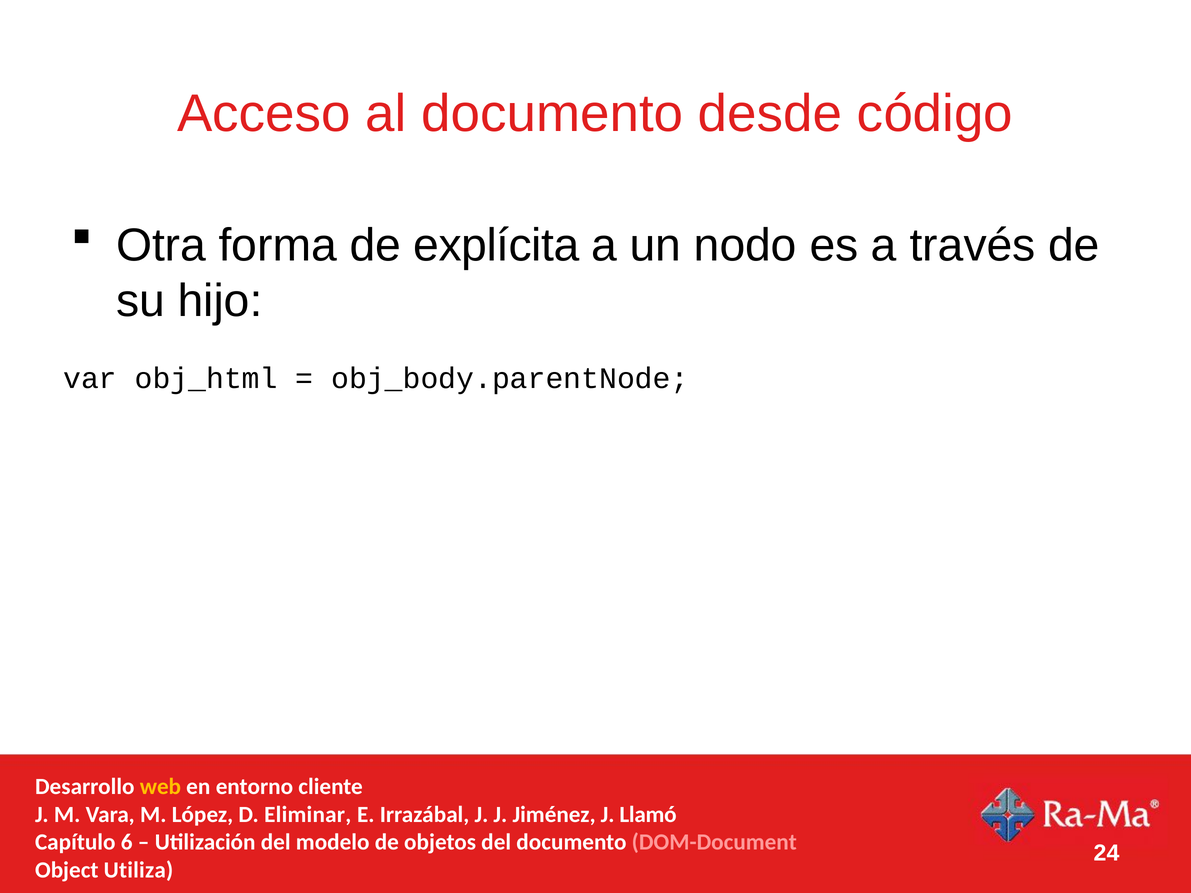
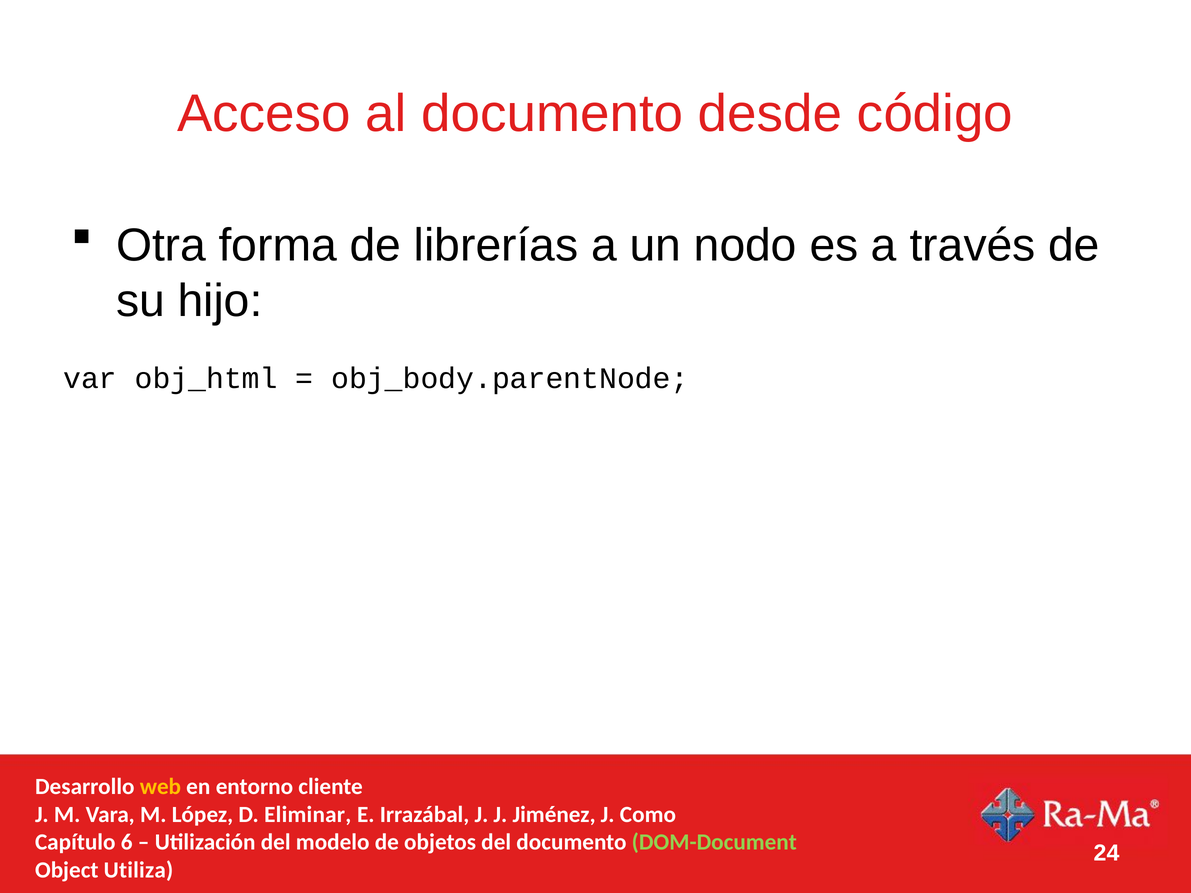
explícita: explícita -> librerías (496, 245)
Llamó: Llamó -> Como (648, 815)
DOM-Document colour: pink -> light green (714, 843)
